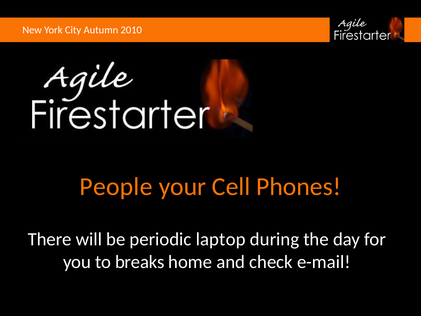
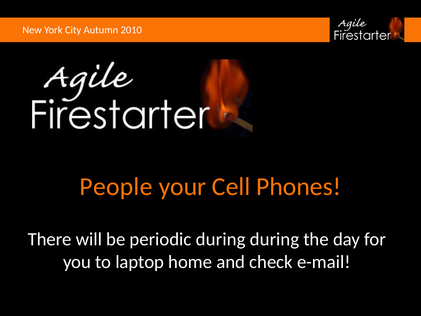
periodic laptop: laptop -> during (221, 239)
breaks: breaks -> laptop (140, 262)
